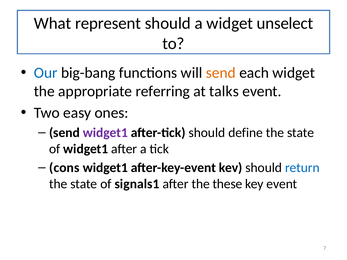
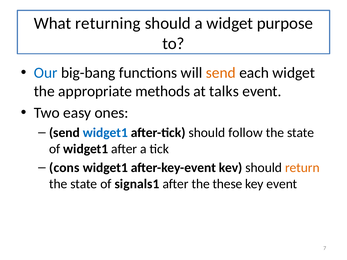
represent: represent -> returning (108, 23)
unselect: unselect -> purpose (285, 23)
referring: referring -> methods (163, 91)
widget1 colour: purple -> blue (105, 133)
define: define -> follow (245, 133)
return colour: blue -> orange (302, 168)
